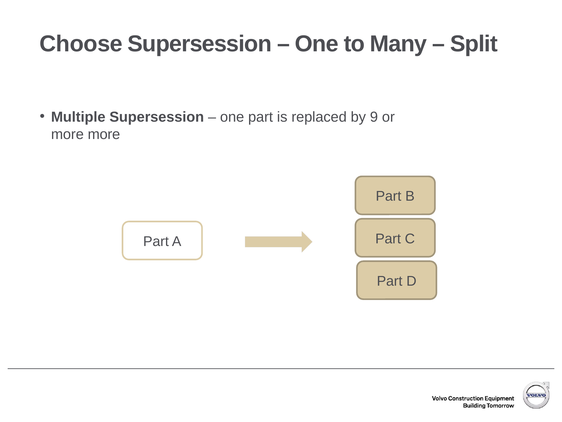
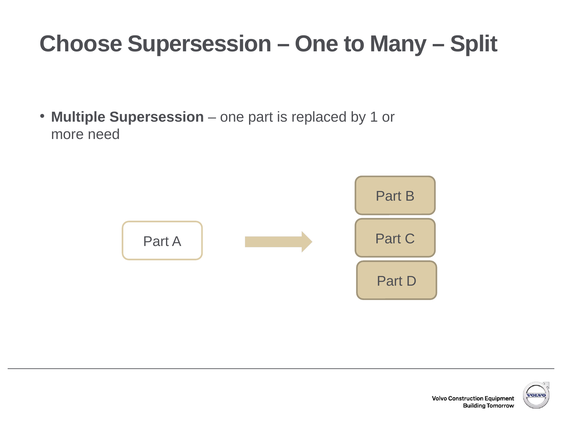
9: 9 -> 1 (374, 117)
more more: more -> need (104, 134)
